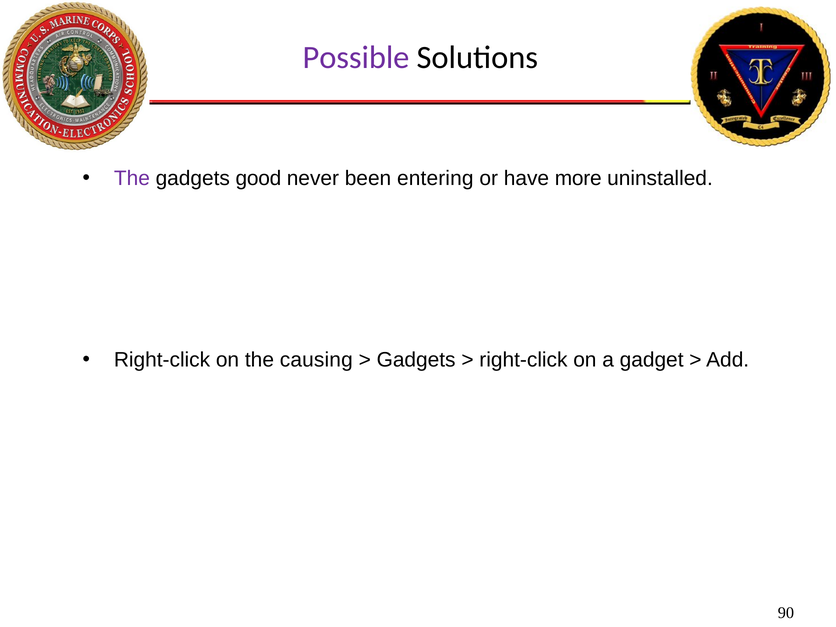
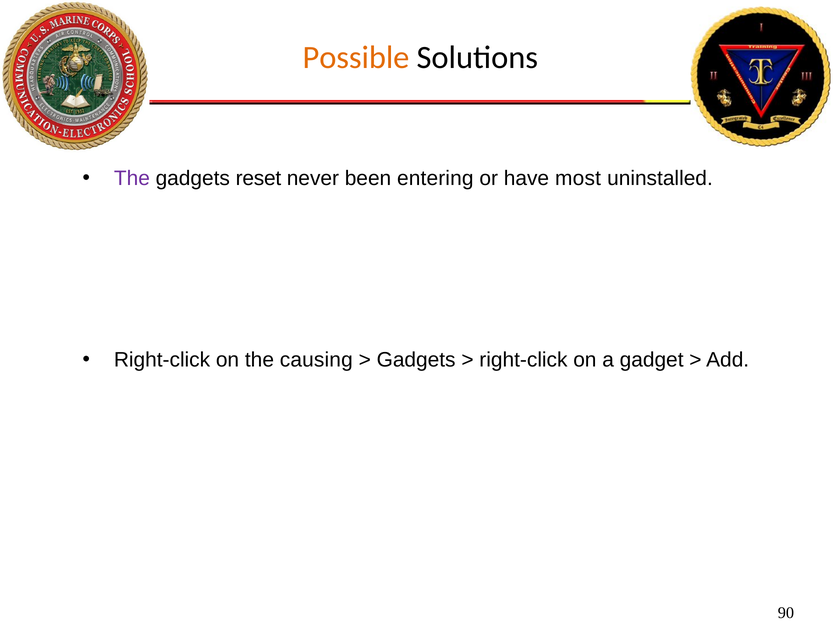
Possible colour: purple -> orange (356, 58)
good: good -> reset (258, 178)
more: more -> most (578, 178)
